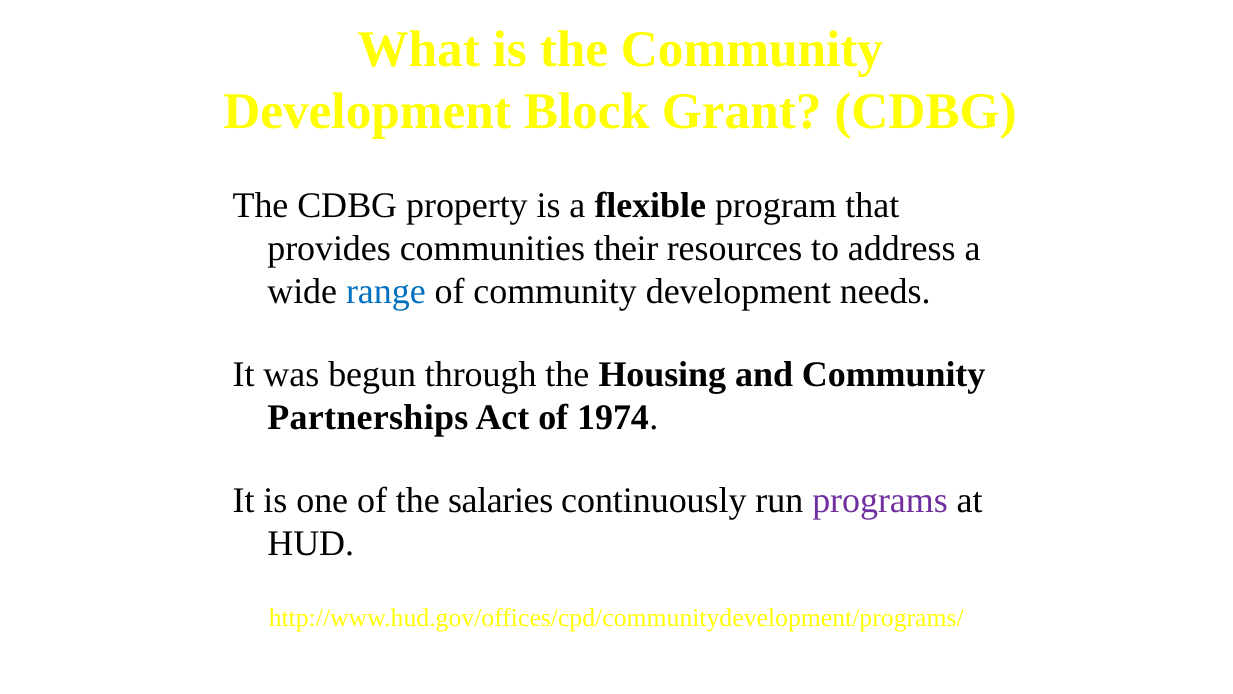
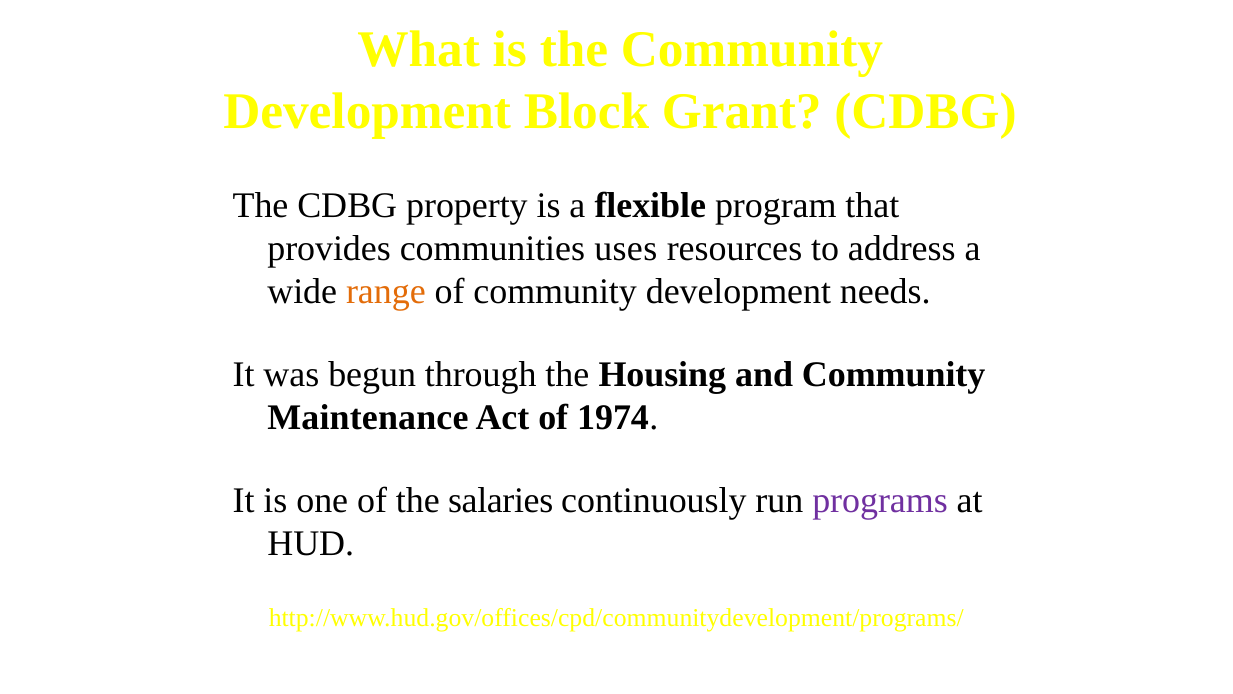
their: their -> uses (626, 249)
range colour: blue -> orange (386, 292)
Partnerships: Partnerships -> Maintenance (368, 418)
